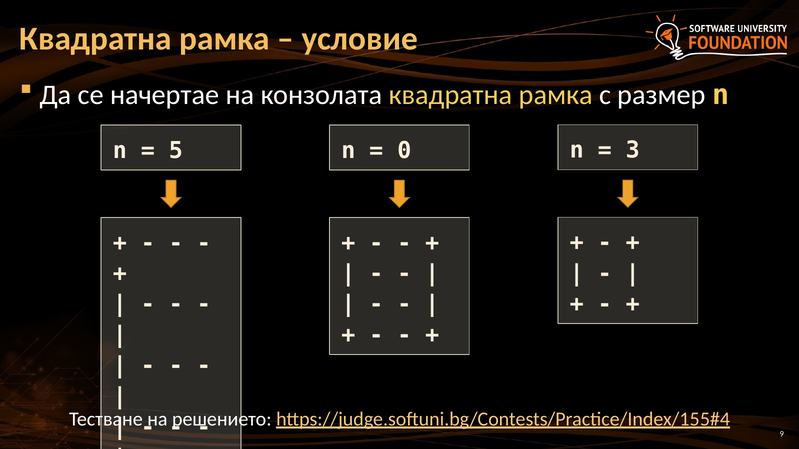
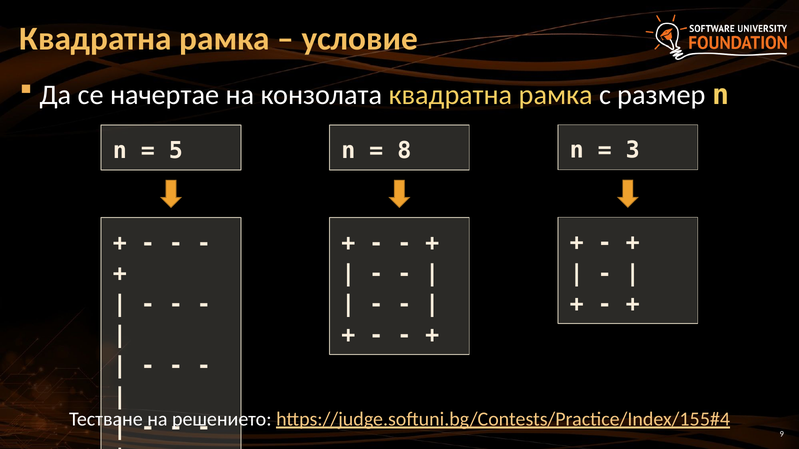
0: 0 -> 8 (404, 151)
